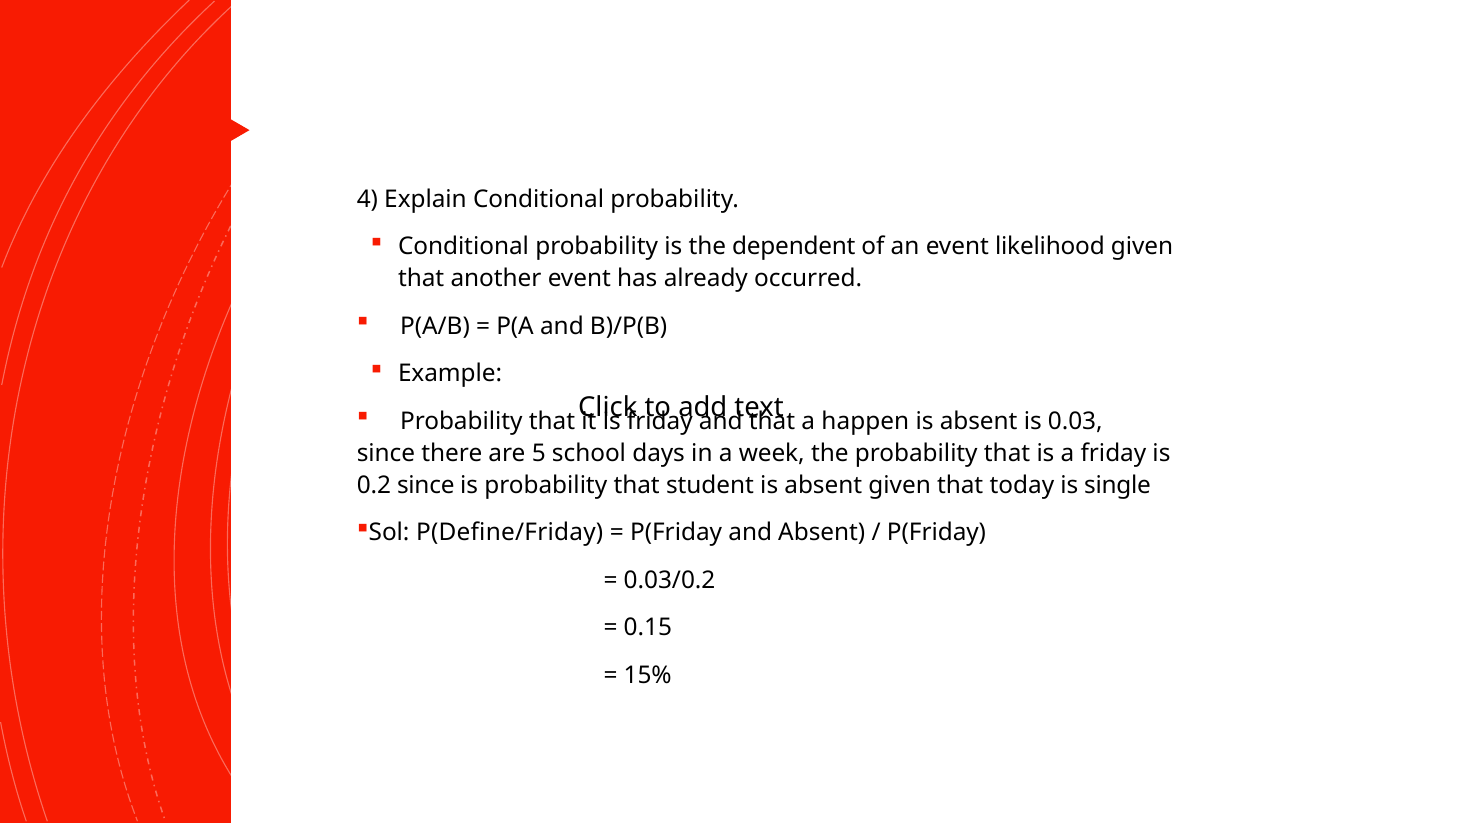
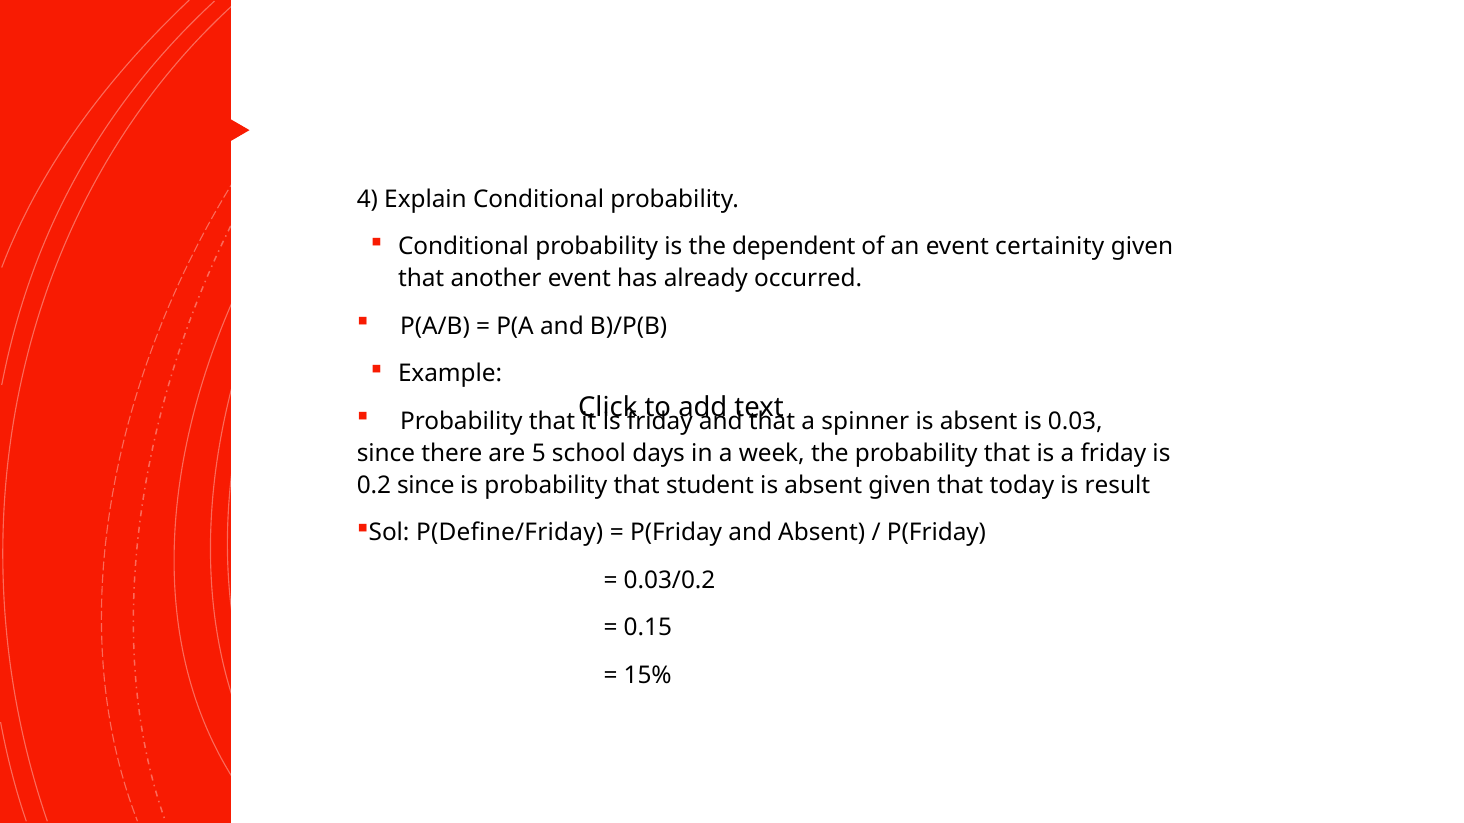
likelihood: likelihood -> certainity (1050, 247)
happen: happen -> spinner (865, 421)
single: single -> result (1117, 486)
